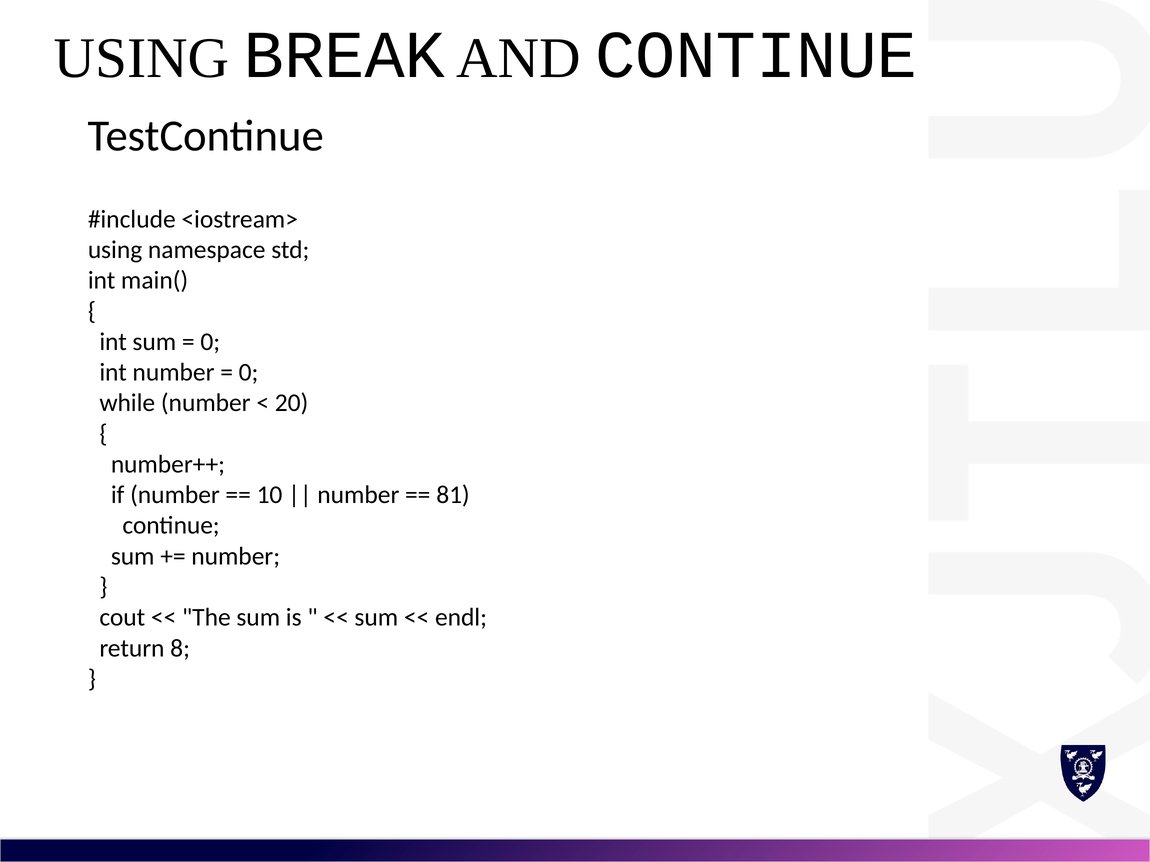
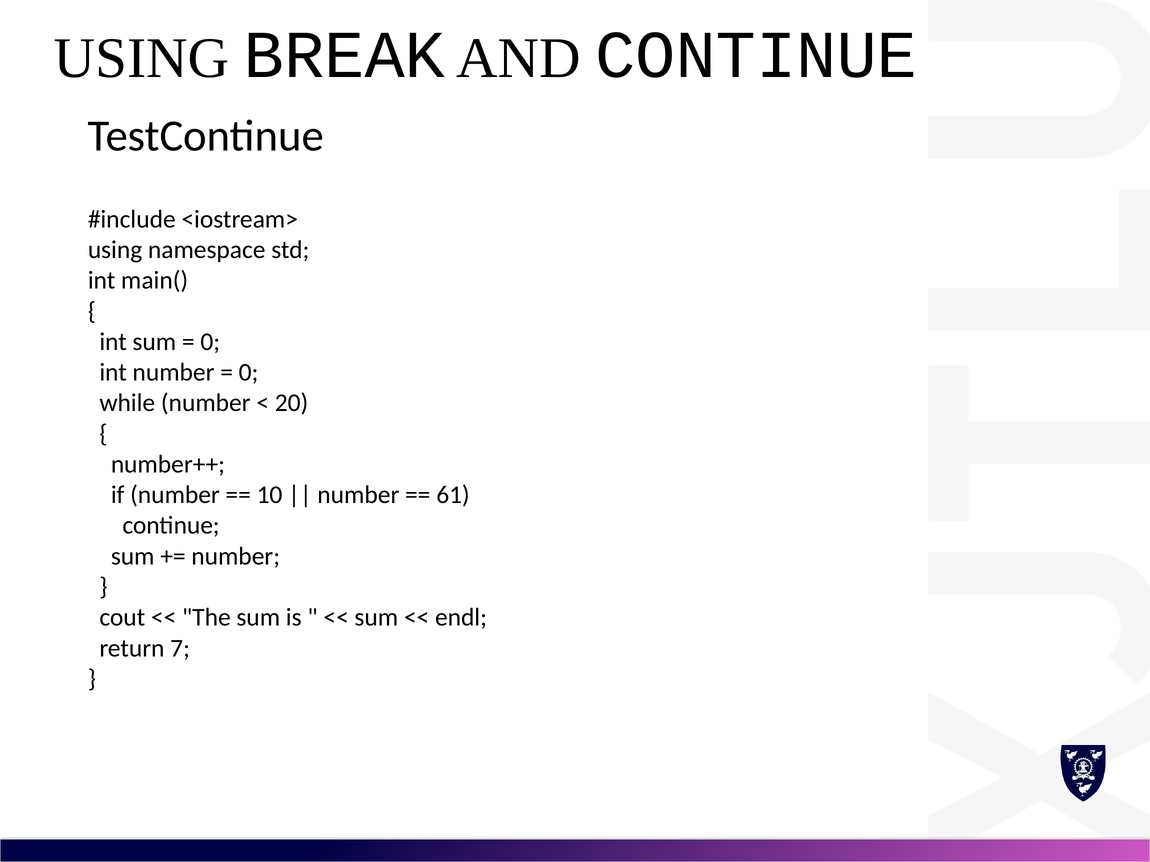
81: 81 -> 61 (453, 495)
8: 8 -> 7 (180, 648)
